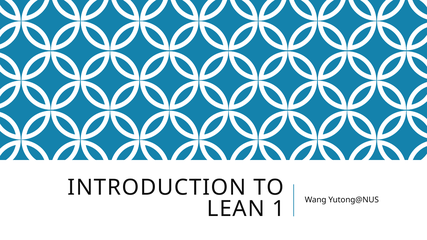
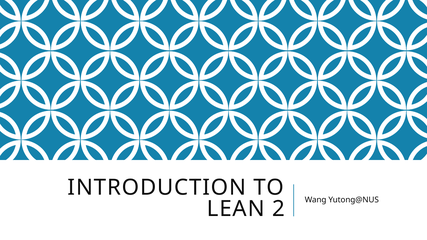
1: 1 -> 2 (279, 209)
